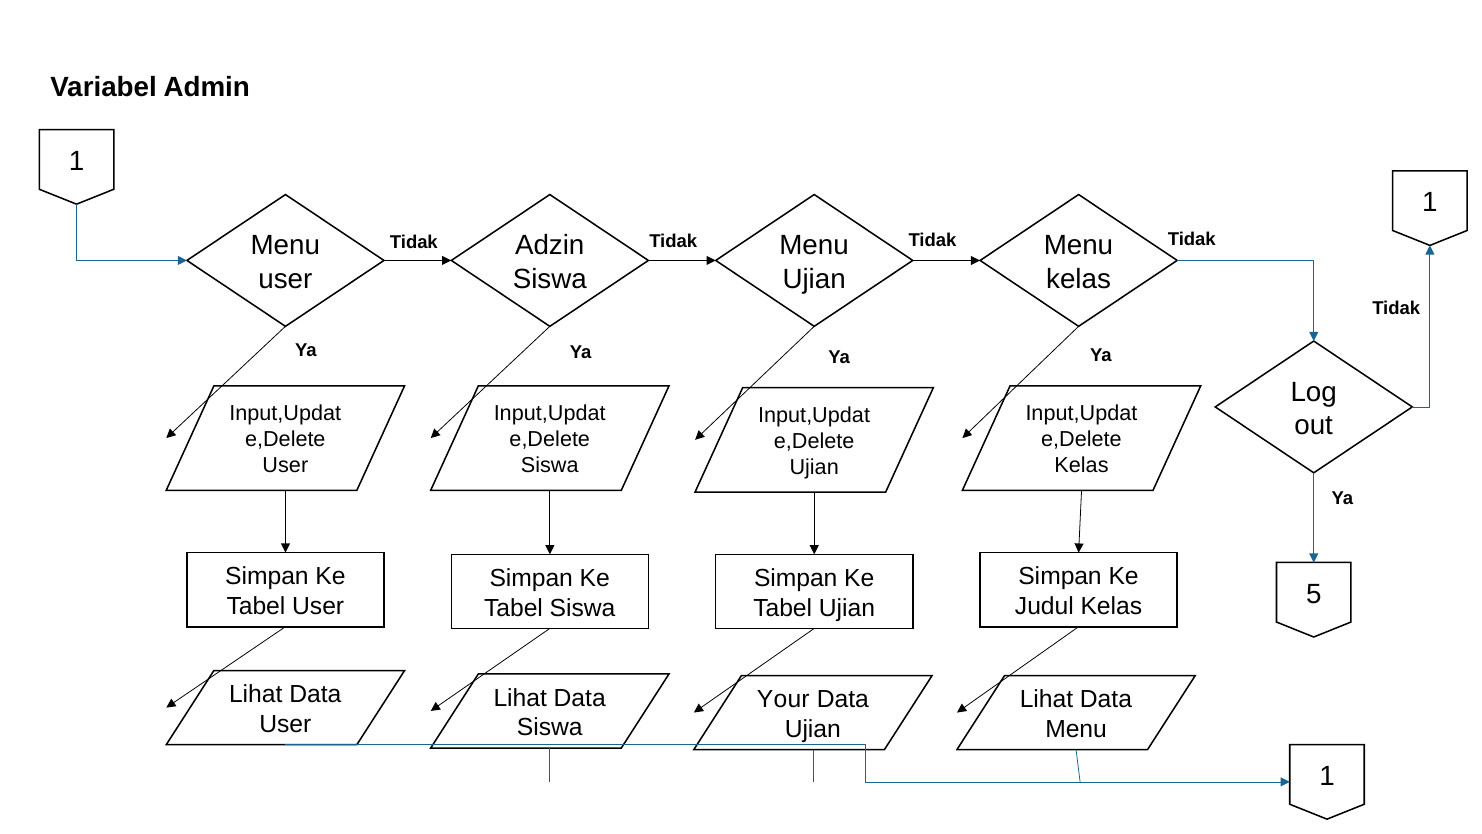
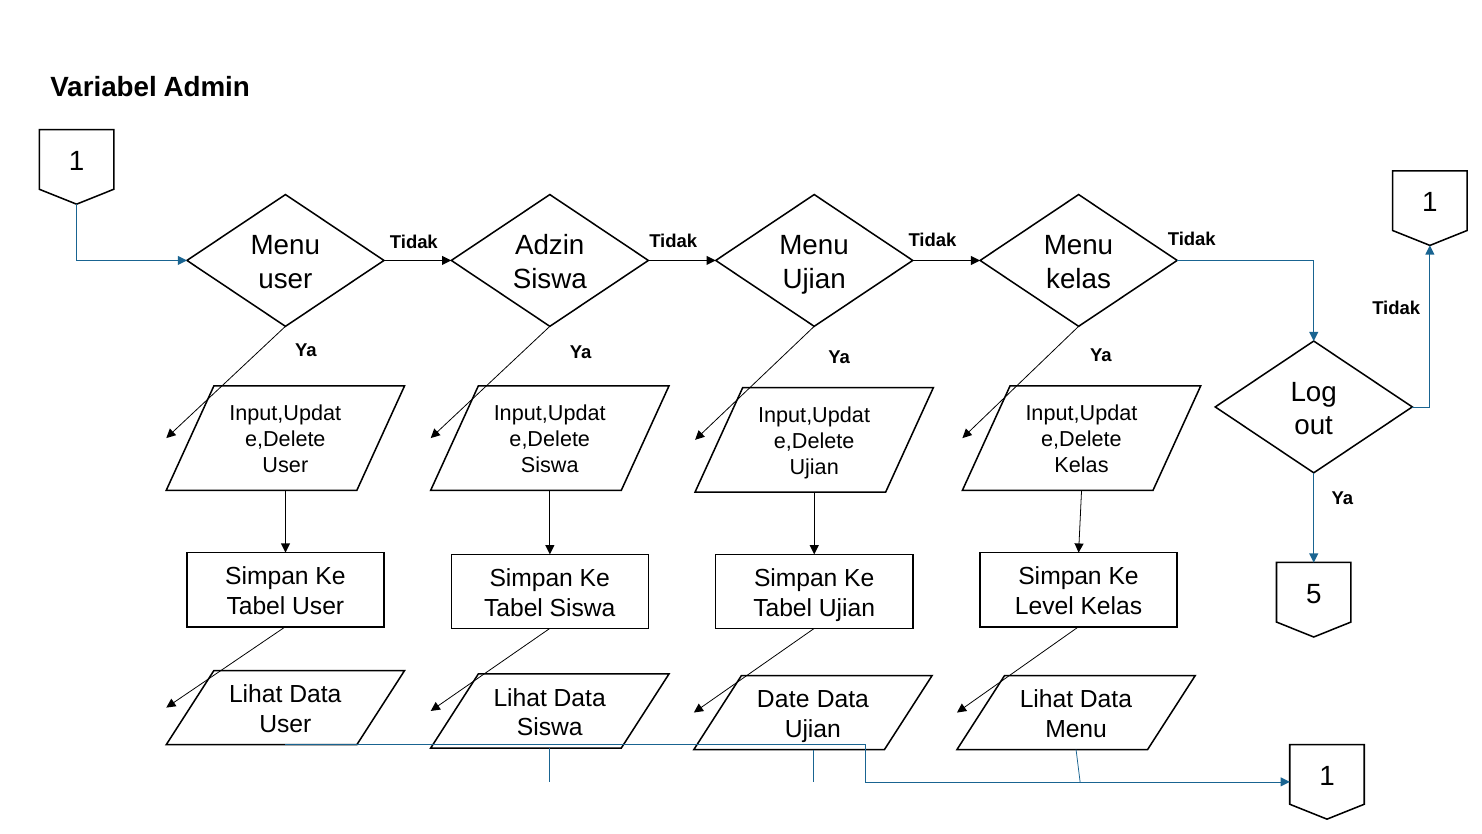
Judul: Judul -> Level (1044, 606)
Your: Your -> Date (783, 699)
